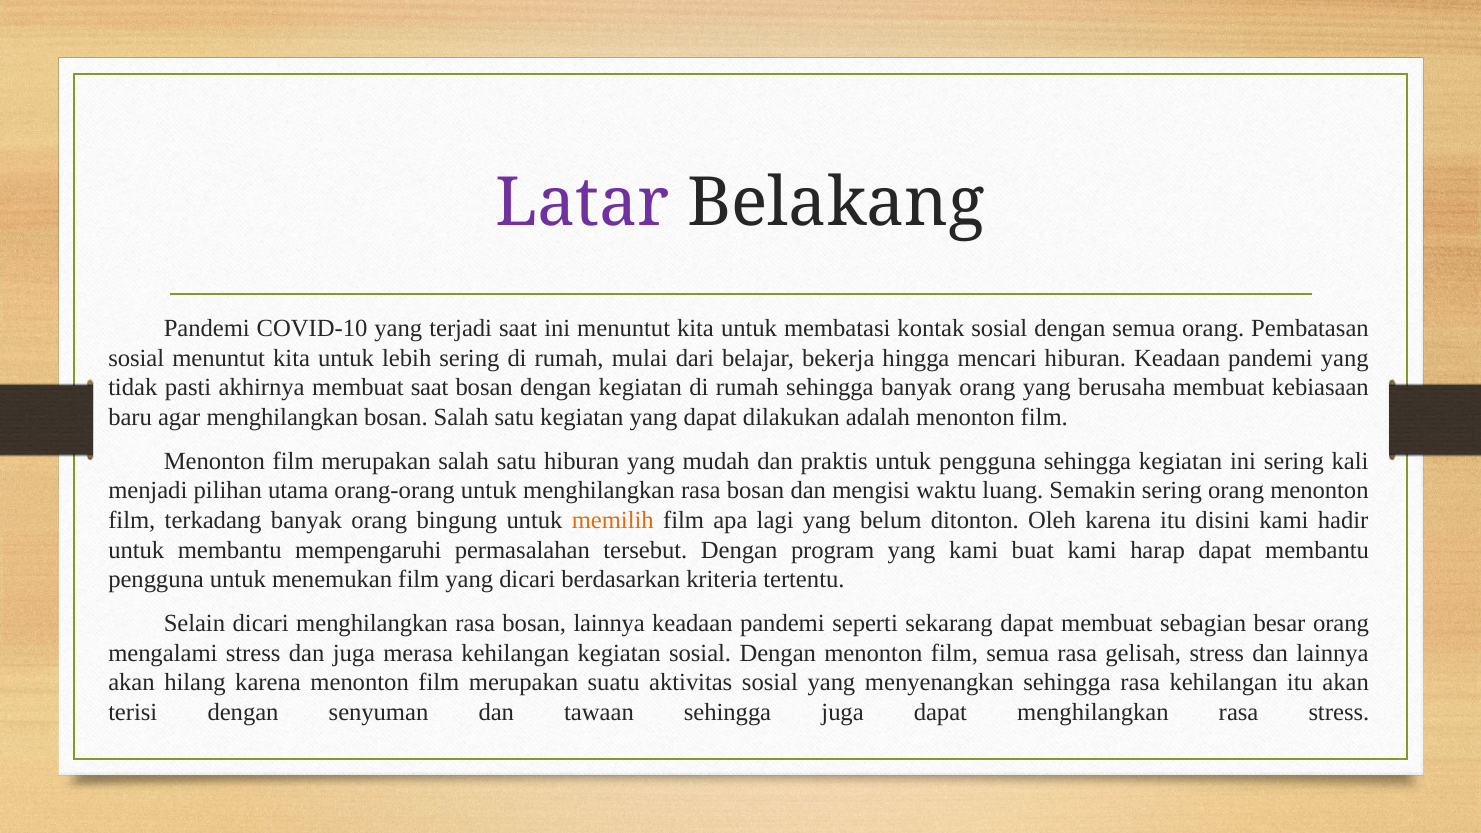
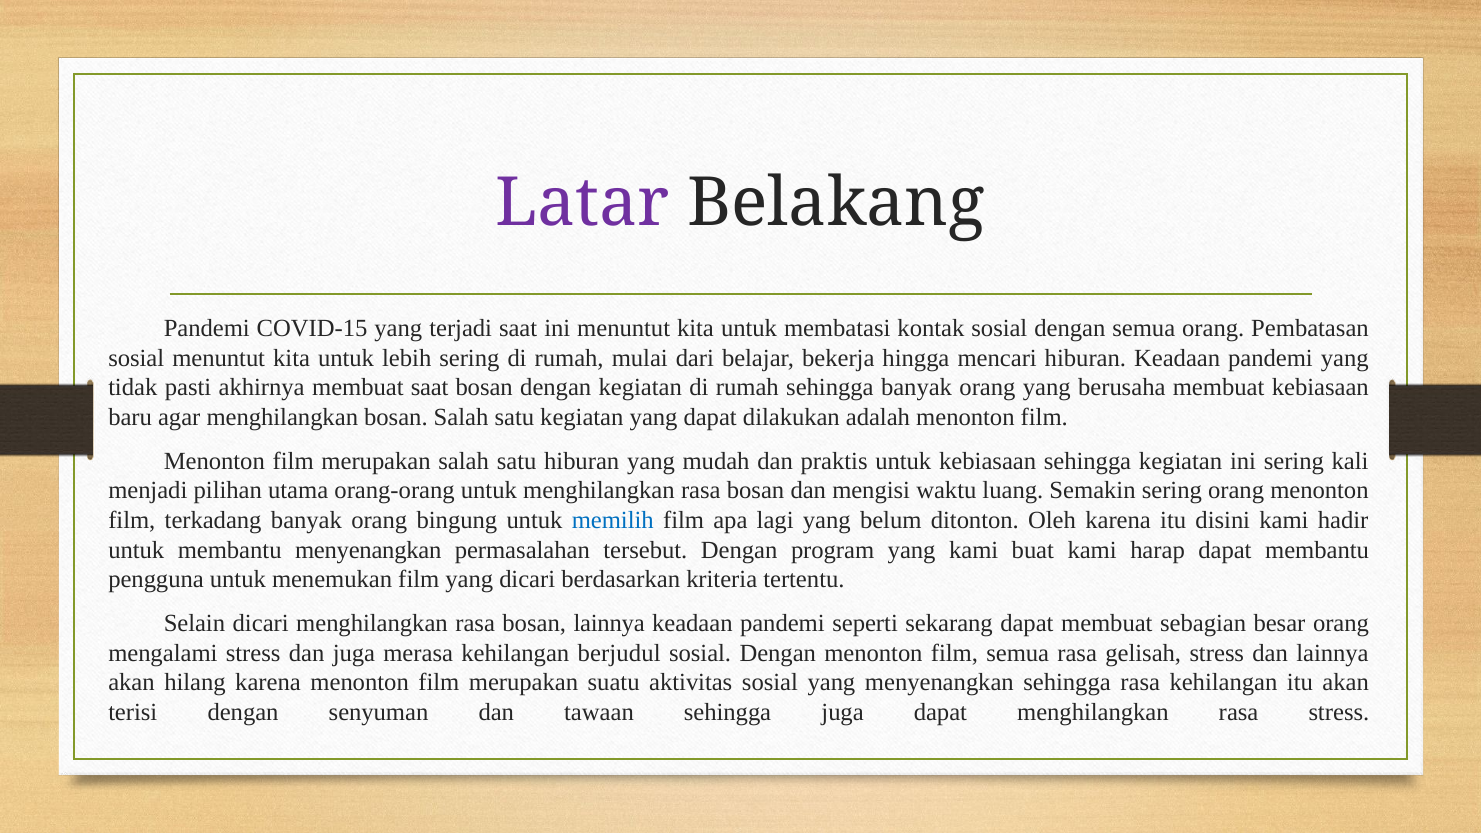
COVID-10: COVID-10 -> COVID-15 (312, 329)
untuk pengguna: pengguna -> kebiasaan (988, 461)
memilih colour: orange -> blue (613, 520)
membantu mempengaruhi: mempengaruhi -> menyenangkan (368, 550)
kehilangan kegiatan: kegiatan -> berjudul (619, 653)
